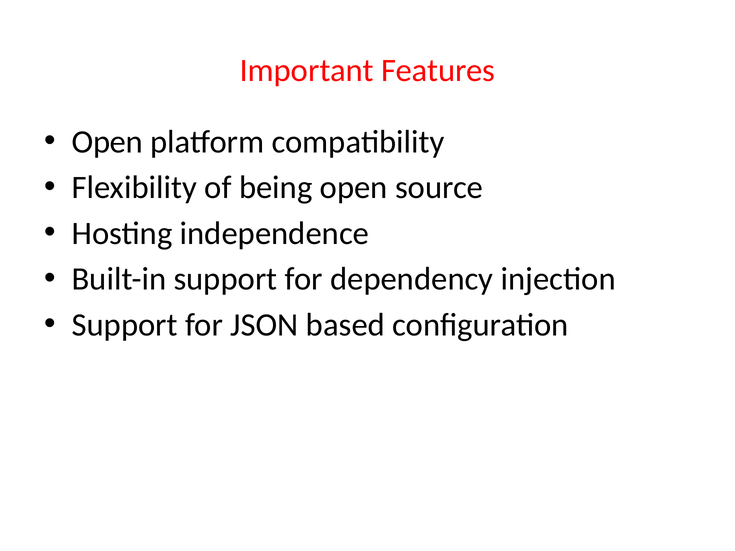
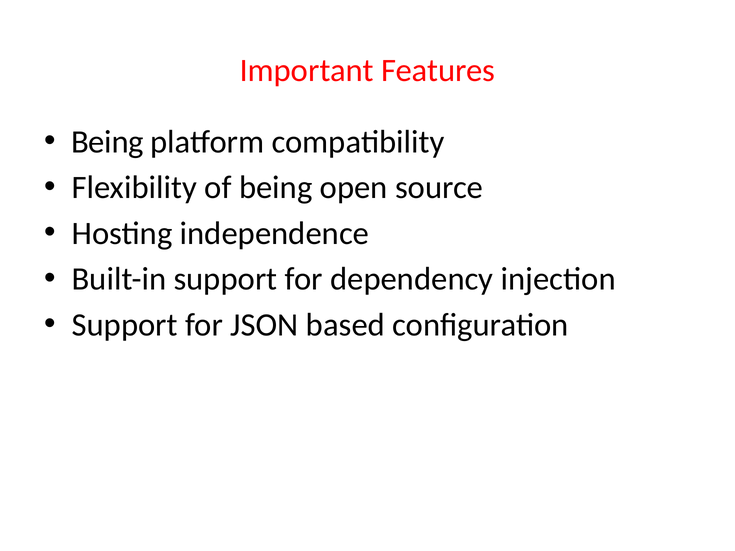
Open: Open -> Being (107, 142)
